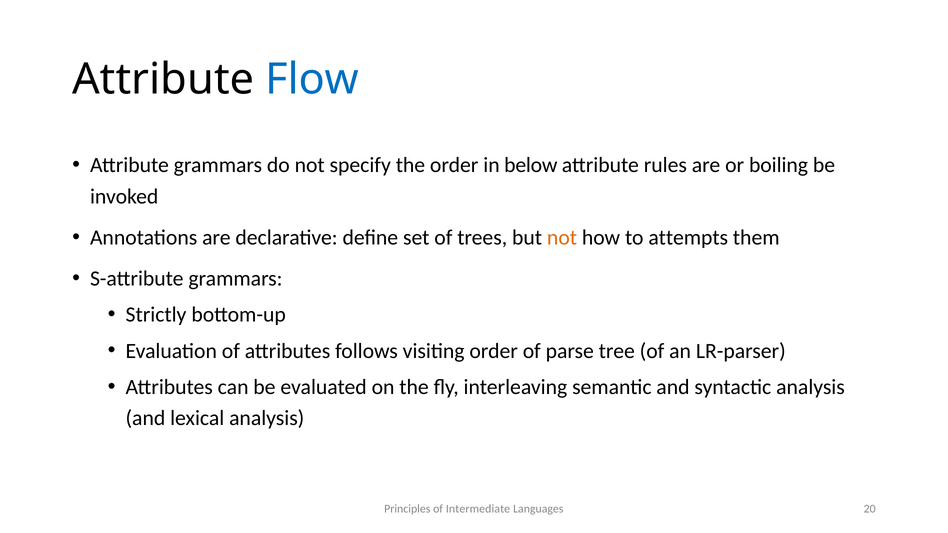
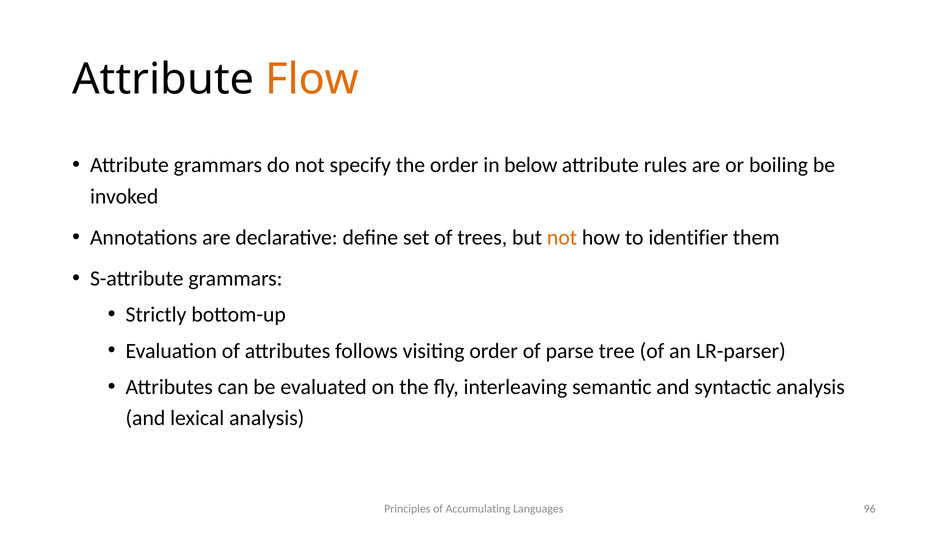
Flow colour: blue -> orange (312, 80)
attempts: attempts -> identifier (688, 238)
Intermediate: Intermediate -> Accumulating (478, 509)
20: 20 -> 96 (870, 509)
